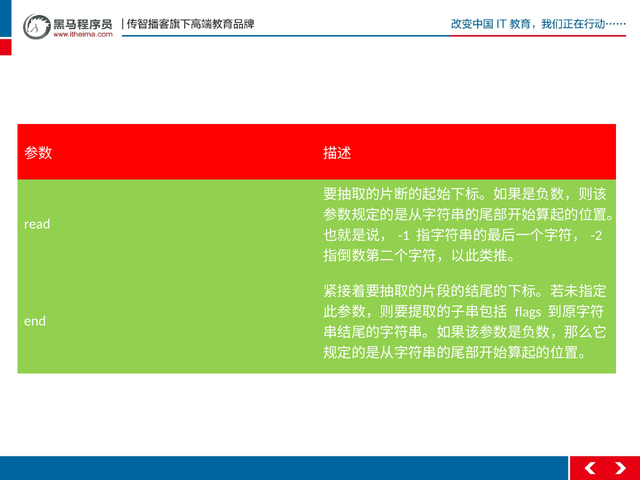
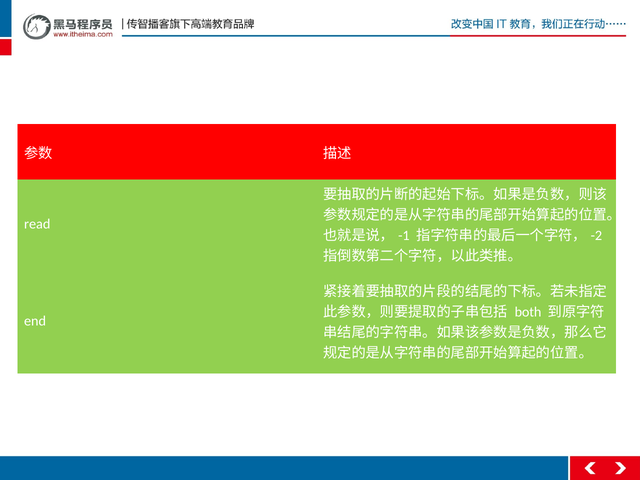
flags: flags -> both (528, 312)
